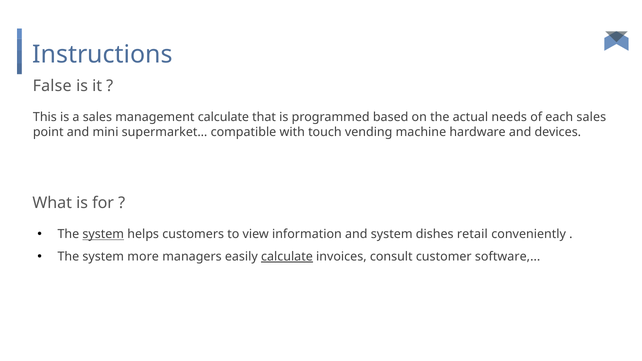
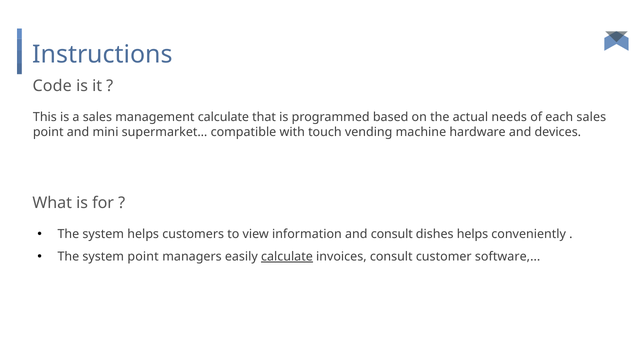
False: False -> Code (52, 86)
system underline: present -> none (103, 234)
and system: system -> consult (392, 234)
dishes retail: retail -> helps (472, 234)
system more: more -> point (143, 257)
